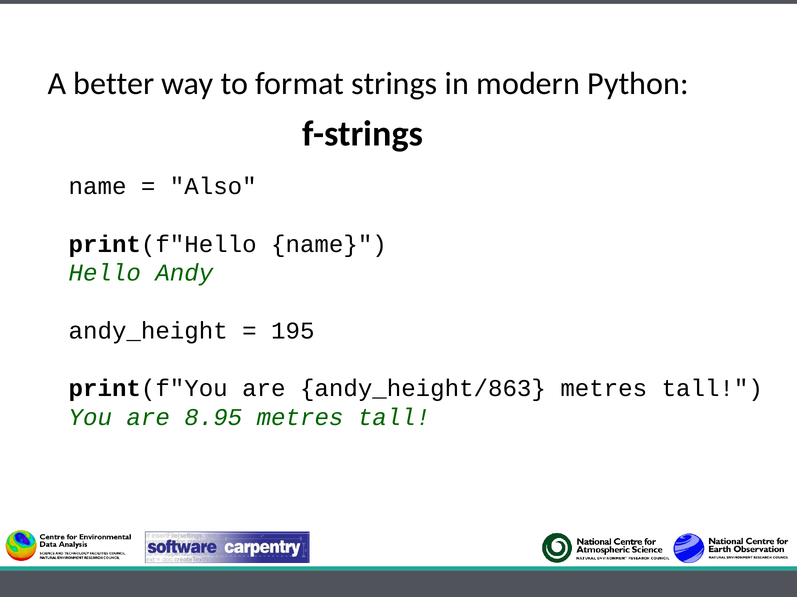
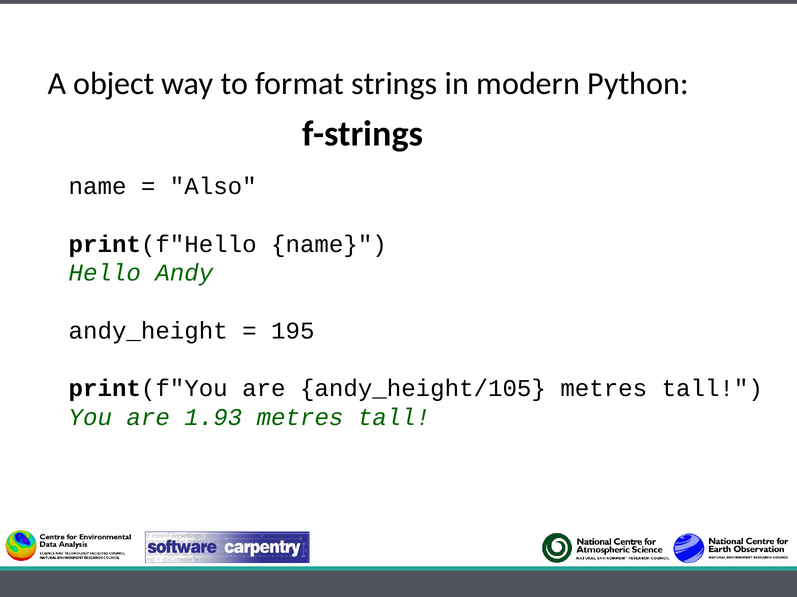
better: better -> object (114, 84)
andy_height/863: andy_height/863 -> andy_height/105 (423, 389)
8.95: 8.95 -> 1.93 (213, 418)
